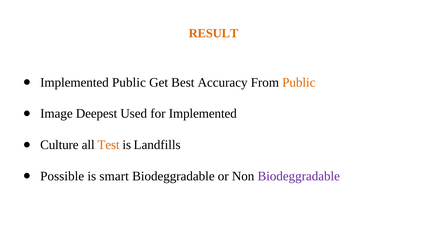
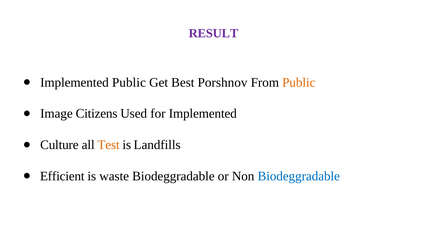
RESULT colour: orange -> purple (213, 33)
Accuracy: Accuracy -> Porshnov (223, 82)
Deepest: Deepest -> Citizens (97, 114)
Possible: Possible -> Efficient (62, 176)
smart: smart -> waste (114, 176)
Biodeggradable colour: purple -> blue (299, 176)
